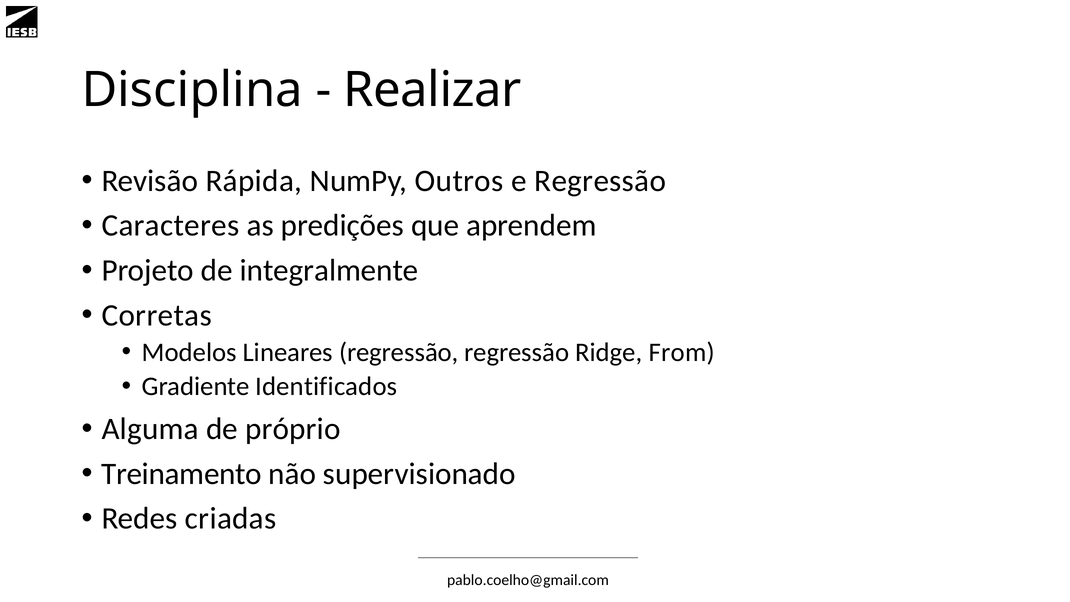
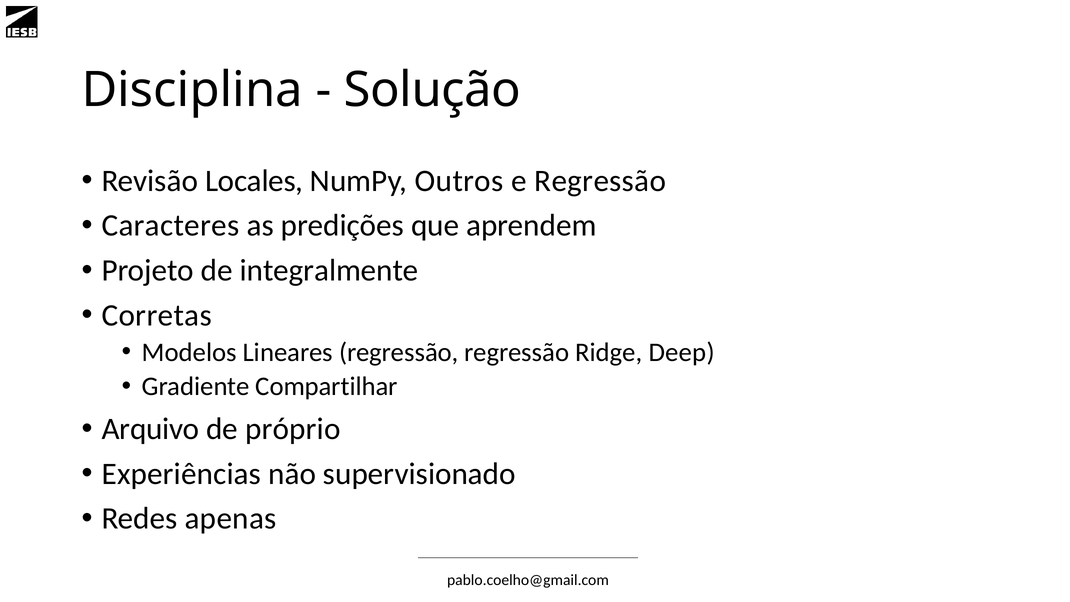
Realizar: Realizar -> Solução (432, 90)
Rápida: Rápida -> Locales (254, 181)
From: From -> Deep (682, 352)
Identificados: Identificados -> Compartilhar (326, 387)
Alguma: Alguma -> Arquivo (151, 429)
Treinamento: Treinamento -> Experiências (181, 474)
criadas: criadas -> apenas (231, 519)
